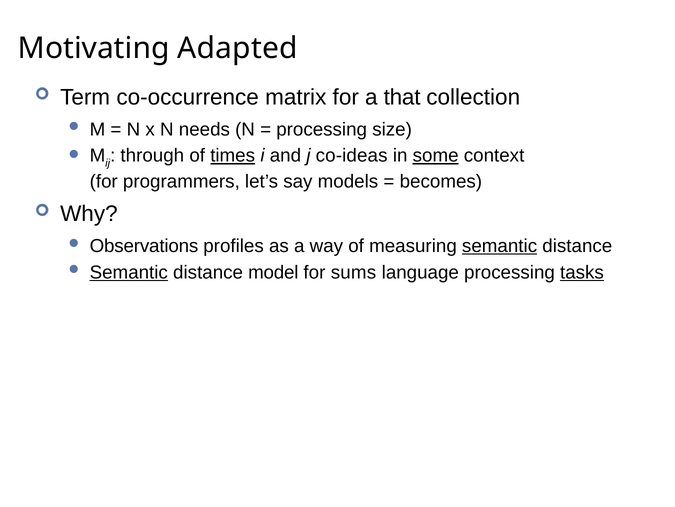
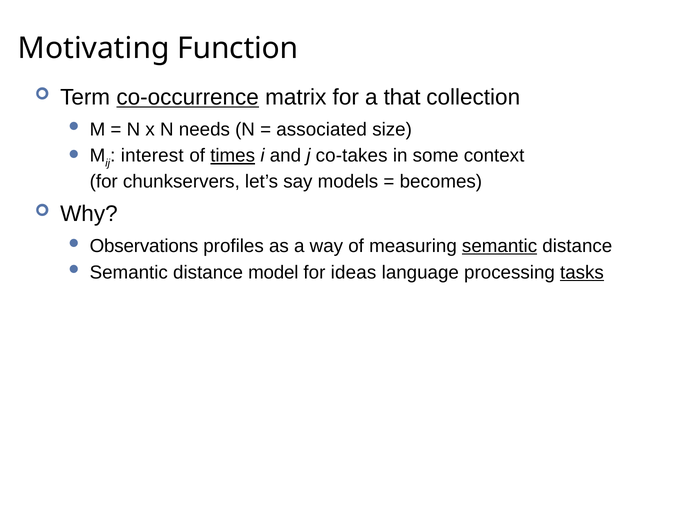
Adapted: Adapted -> Function (238, 49)
co-occurrence underline: none -> present (188, 97)
processing: processing -> associated (322, 129)
through: through -> interest (152, 155)
co-ideas: co-ideas -> co-takes (352, 155)
some underline: present -> none (436, 155)
programmers: programmers -> chunkservers (181, 181)
Semantic underline: present -> none (129, 272)
sums: sums -> ideas (353, 272)
